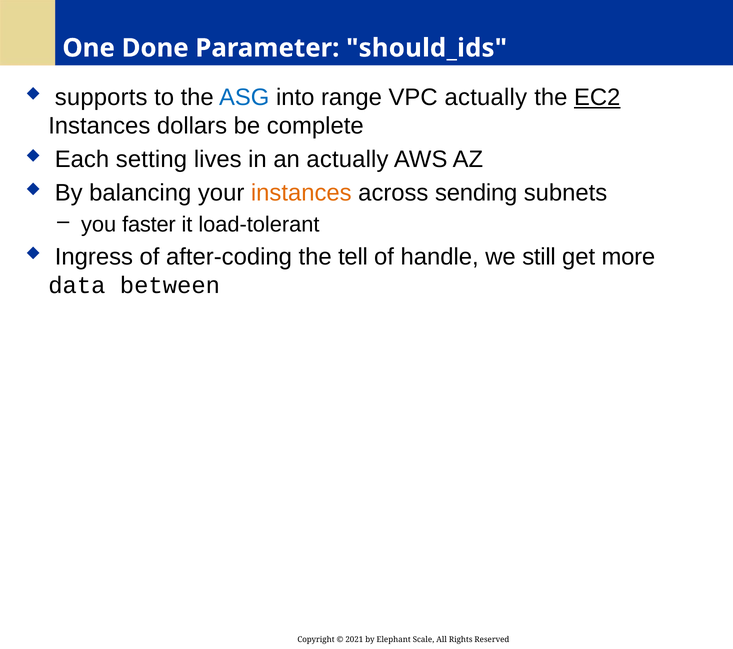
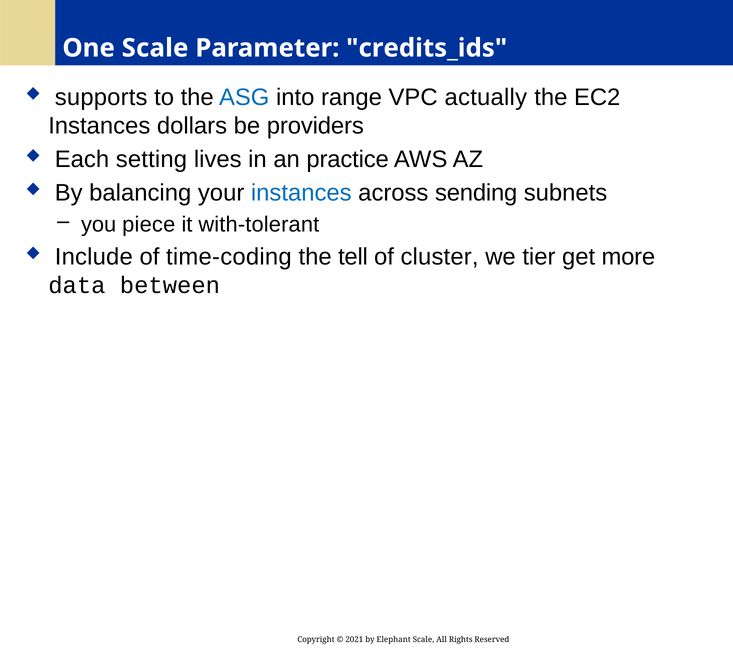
One Done: Done -> Scale (155, 48)
should_ids: should_ids -> credits_ids (427, 48)
EC2 underline: present -> none (597, 97)
complete: complete -> providers (315, 126)
an actually: actually -> practice (348, 159)
instances colour: orange -> blue (301, 193)
faster: faster -> piece (149, 224)
load-tolerant: load-tolerant -> with-tolerant (259, 224)
Ingress: Ingress -> Include (94, 257)
after-coding: after-coding -> time-coding (229, 257)
handle: handle -> cluster (440, 257)
still: still -> tier (539, 257)
